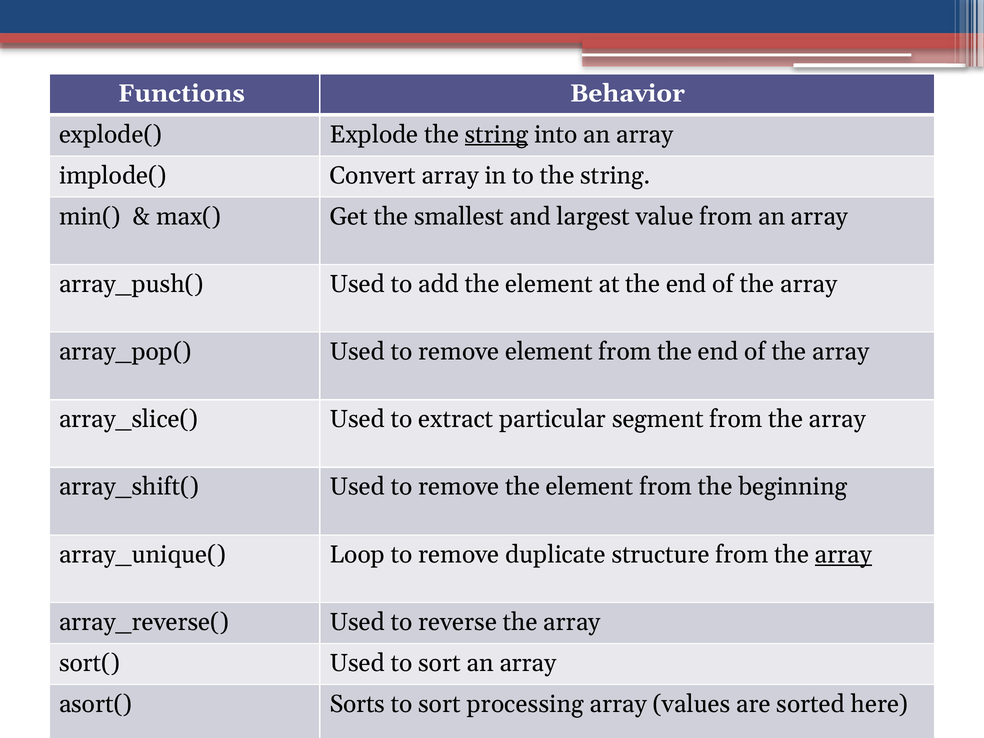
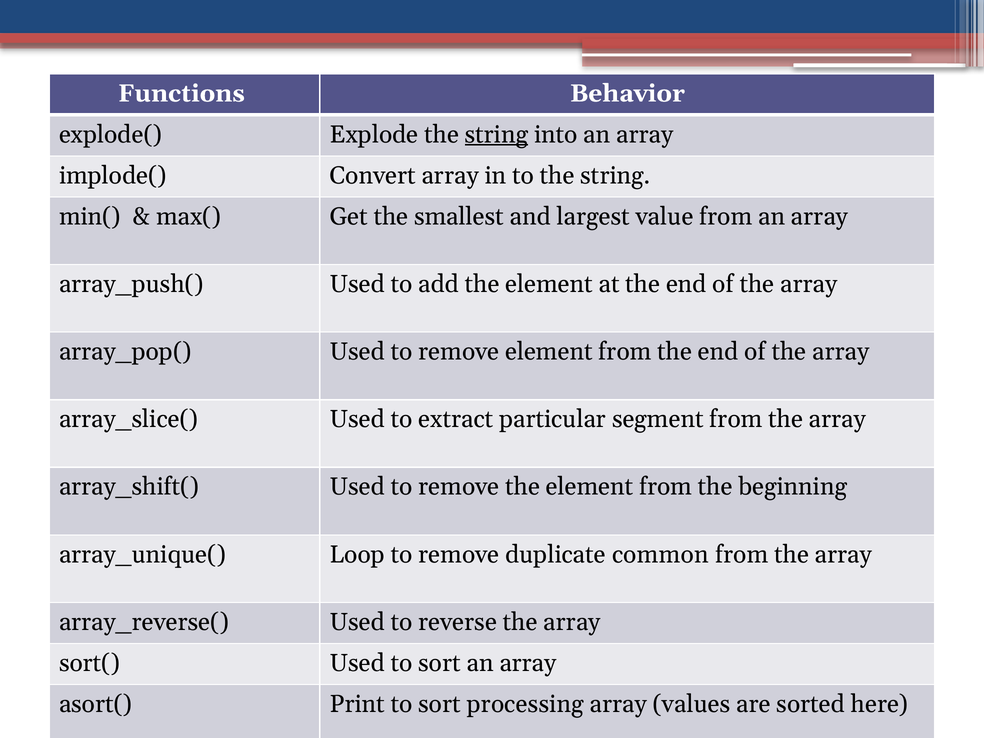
duplicate structure: structure -> common (660, 554)
array underline: present -> none (843, 554)
Sorts: Sorts -> Print (357, 704)
